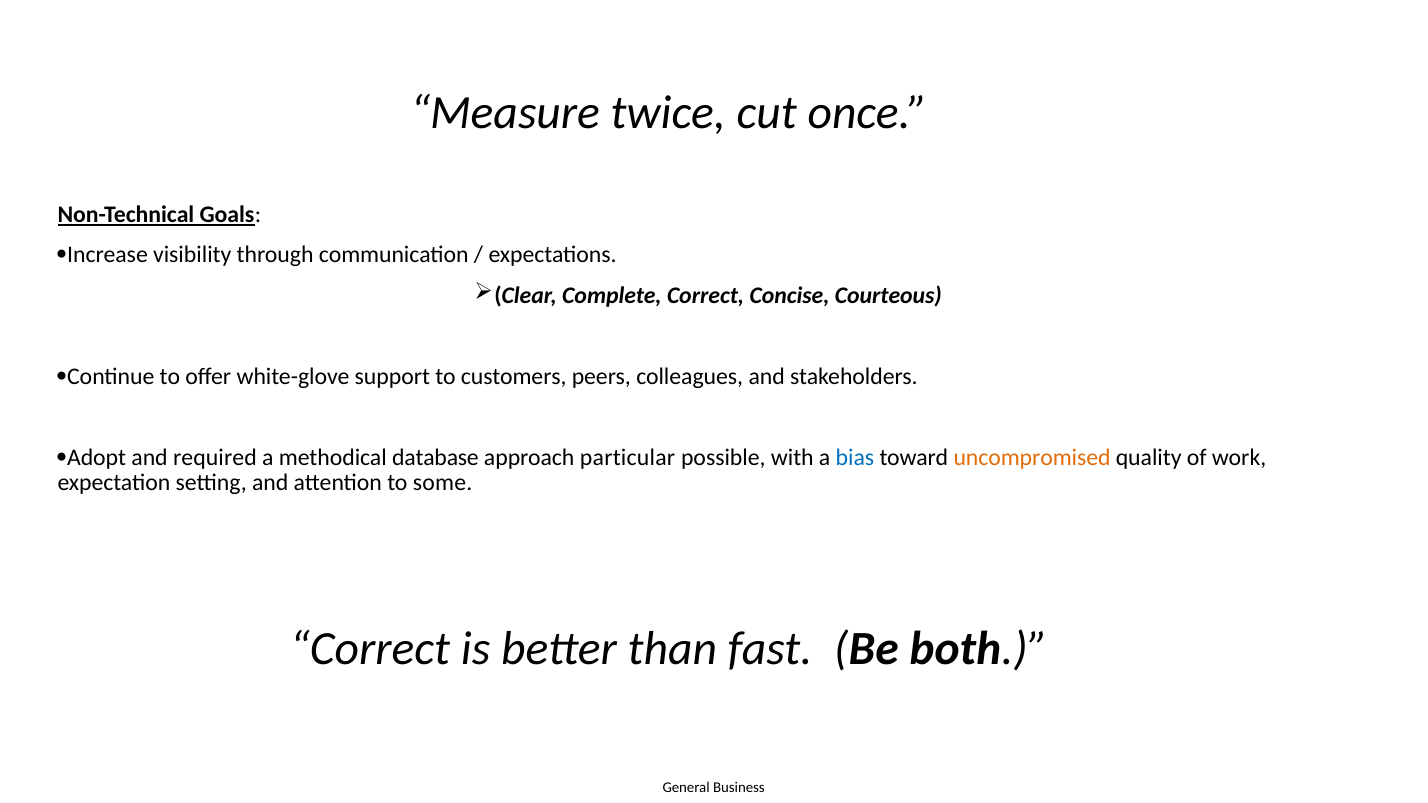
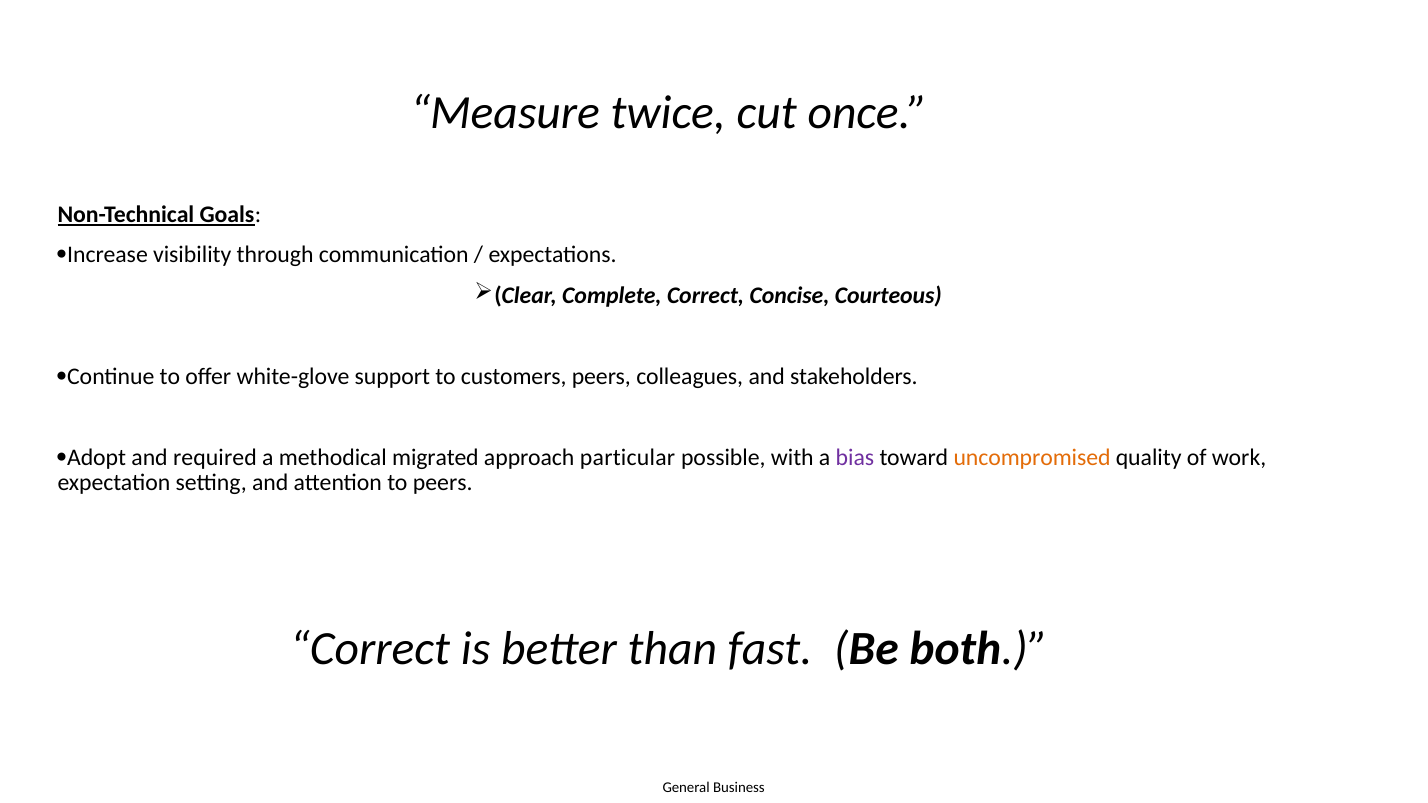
database: database -> migrated (435, 458)
bias colour: blue -> purple (855, 458)
to some: some -> peers (443, 483)
